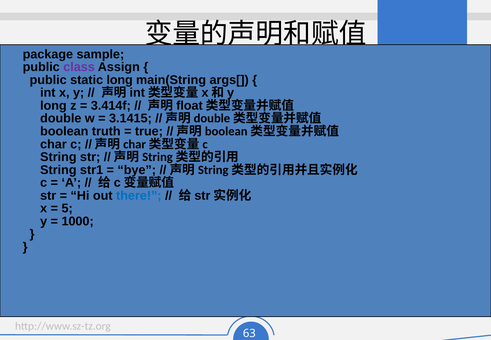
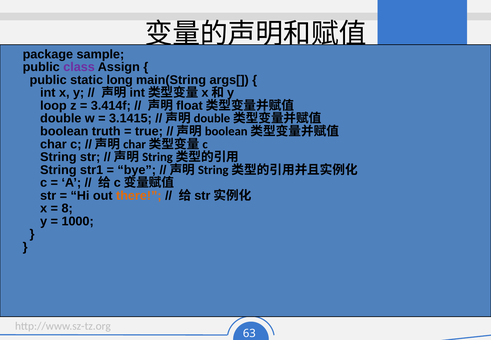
long: long -> loop (53, 106)
there colour: blue -> orange (139, 196)
5: 5 -> 8 (67, 208)
